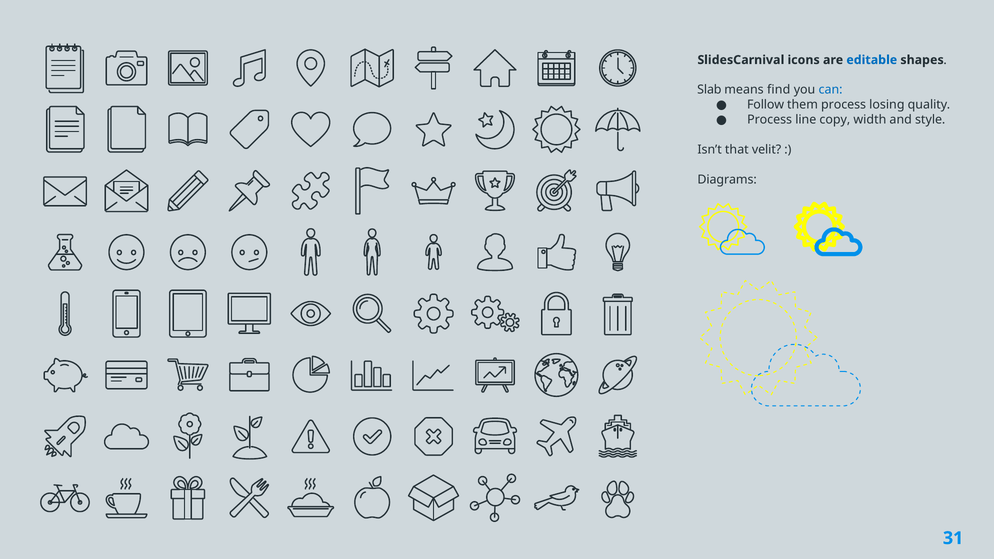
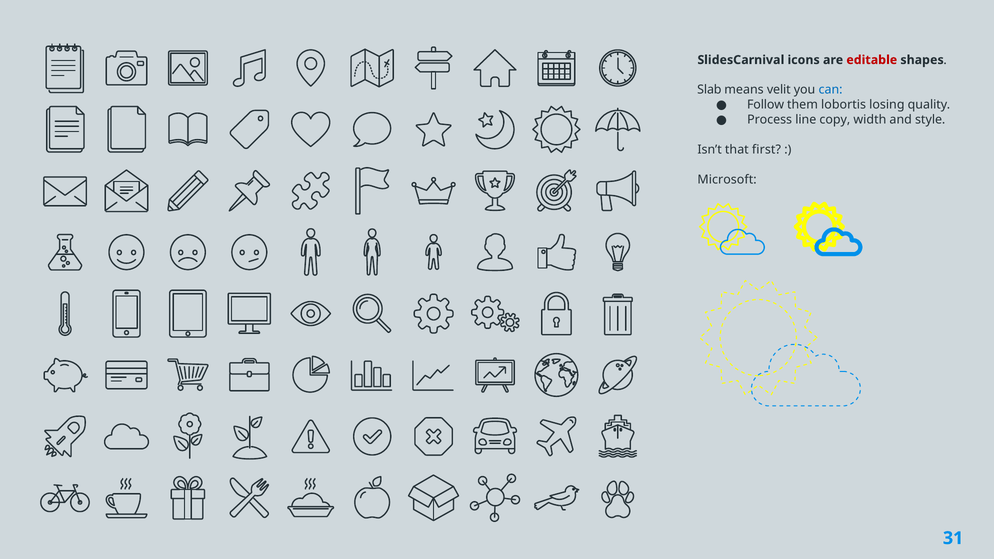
editable colour: blue -> red (872, 60)
find: find -> velit (779, 90)
them process: process -> lobortis (844, 105)
velit: velit -> first (766, 150)
Diagrams: Diagrams -> Microsoft (727, 180)
